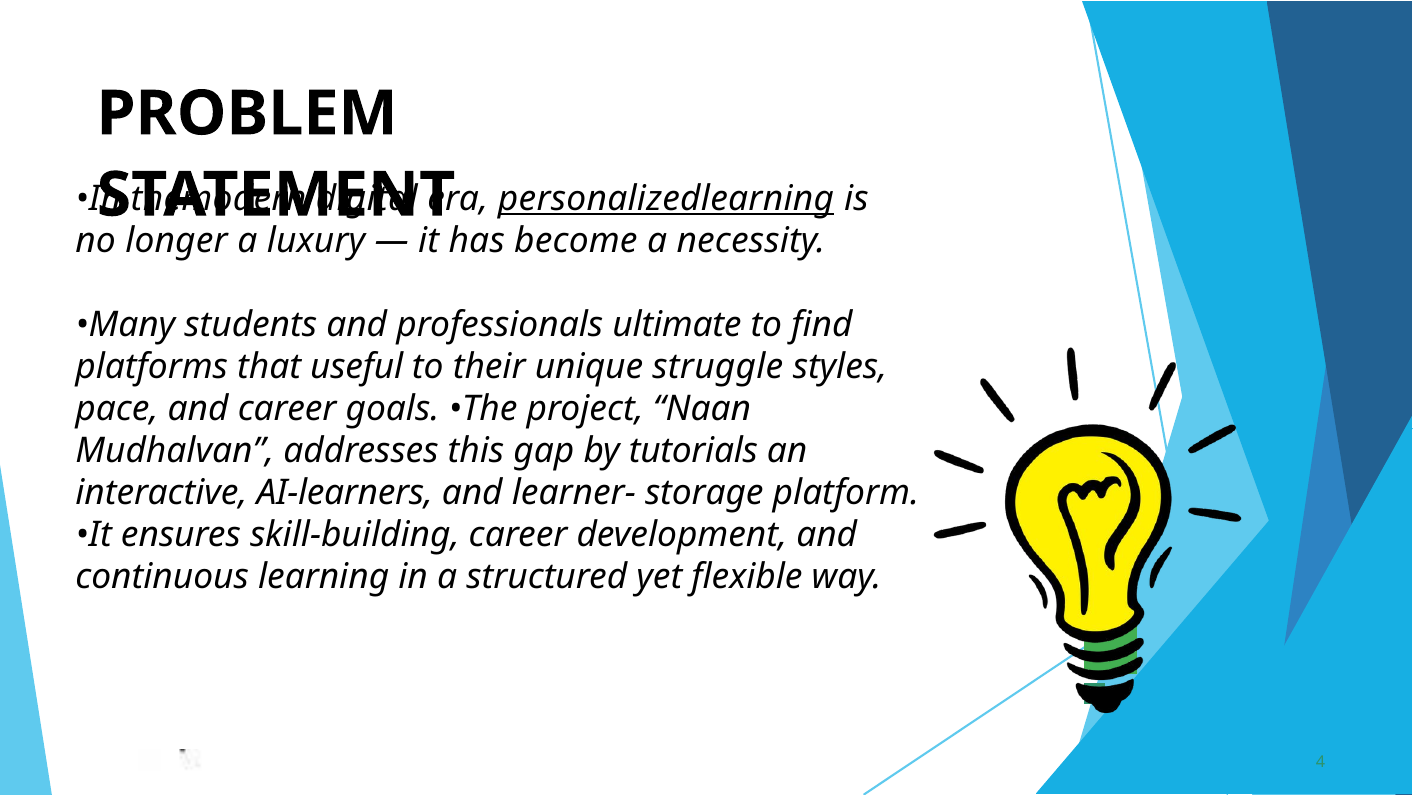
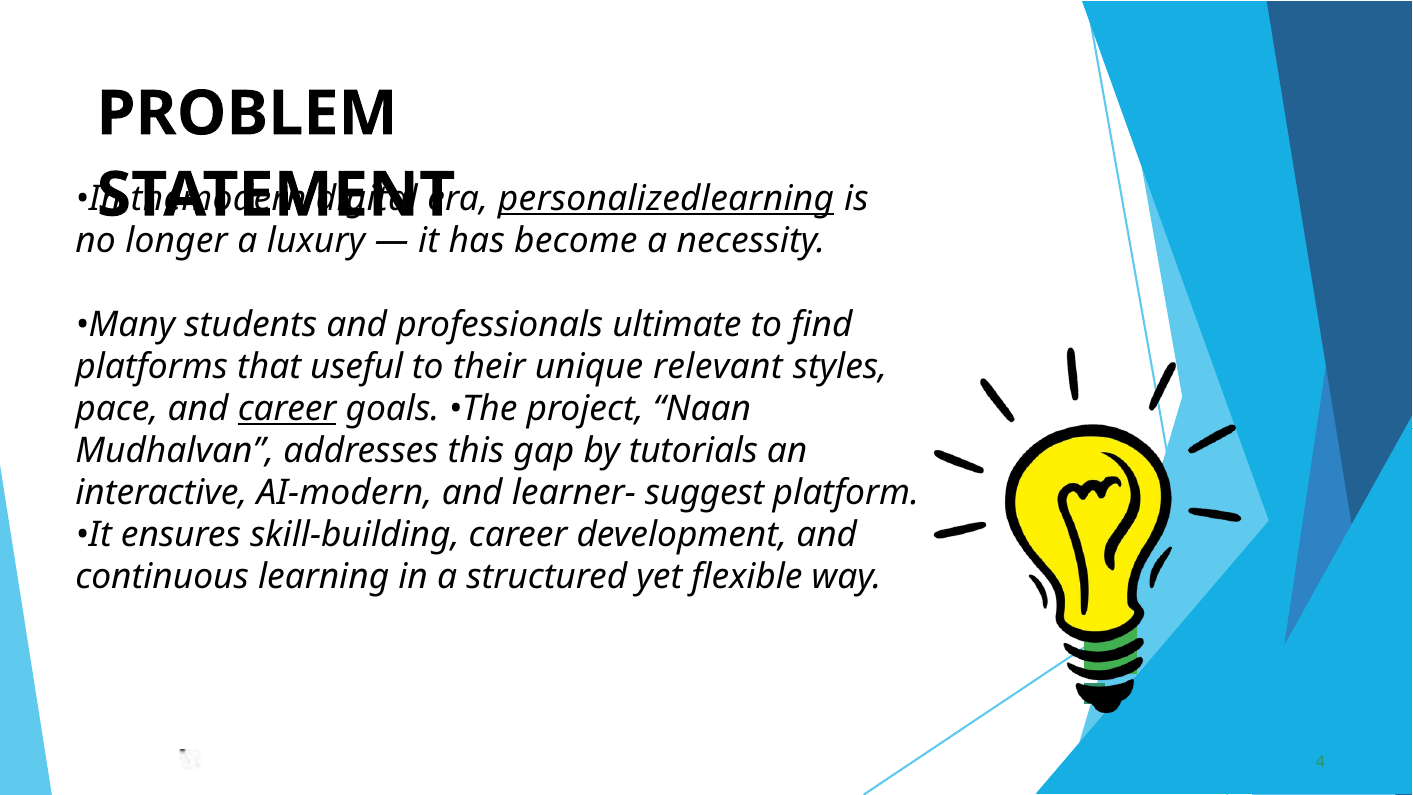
struggle: struggle -> relevant (718, 367)
career underline: none -> present (287, 409)
AI-learners: AI-learners -> AI-modern (345, 493)
storage: storage -> suggest (704, 493)
